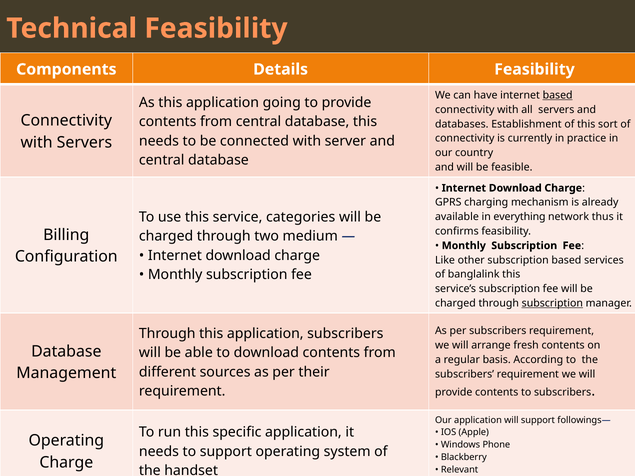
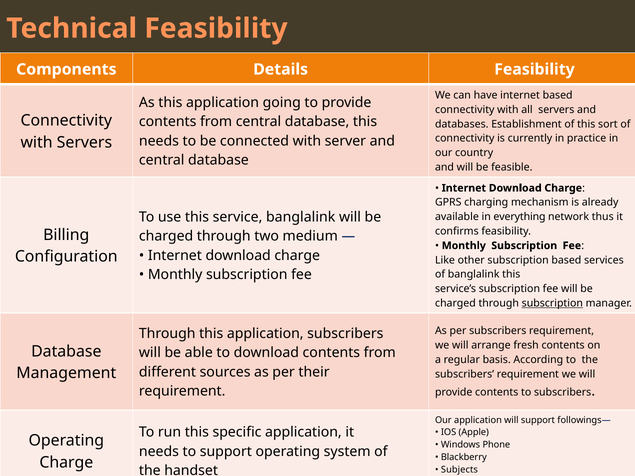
based underline: present -> none (558, 95)
service categories: categories -> banglalink (301, 217)
Relevant: Relevant -> Subjects (459, 470)
